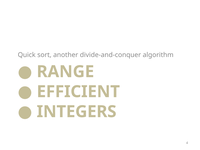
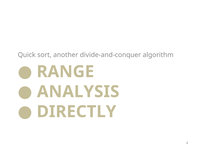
EFFICIENT: EFFICIENT -> ANALYSIS (78, 92)
INTEGERS: INTEGERS -> DIRECTLY (76, 112)
